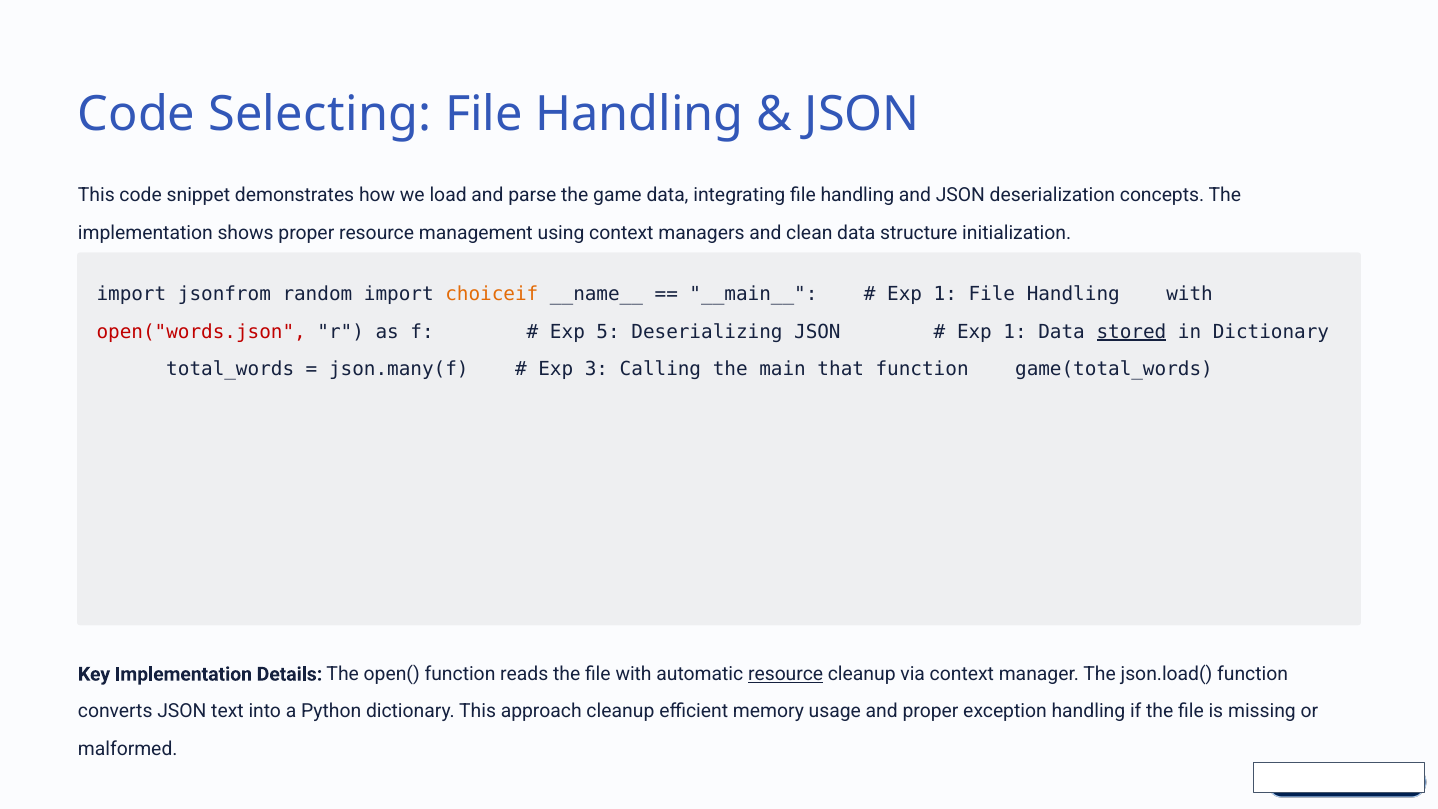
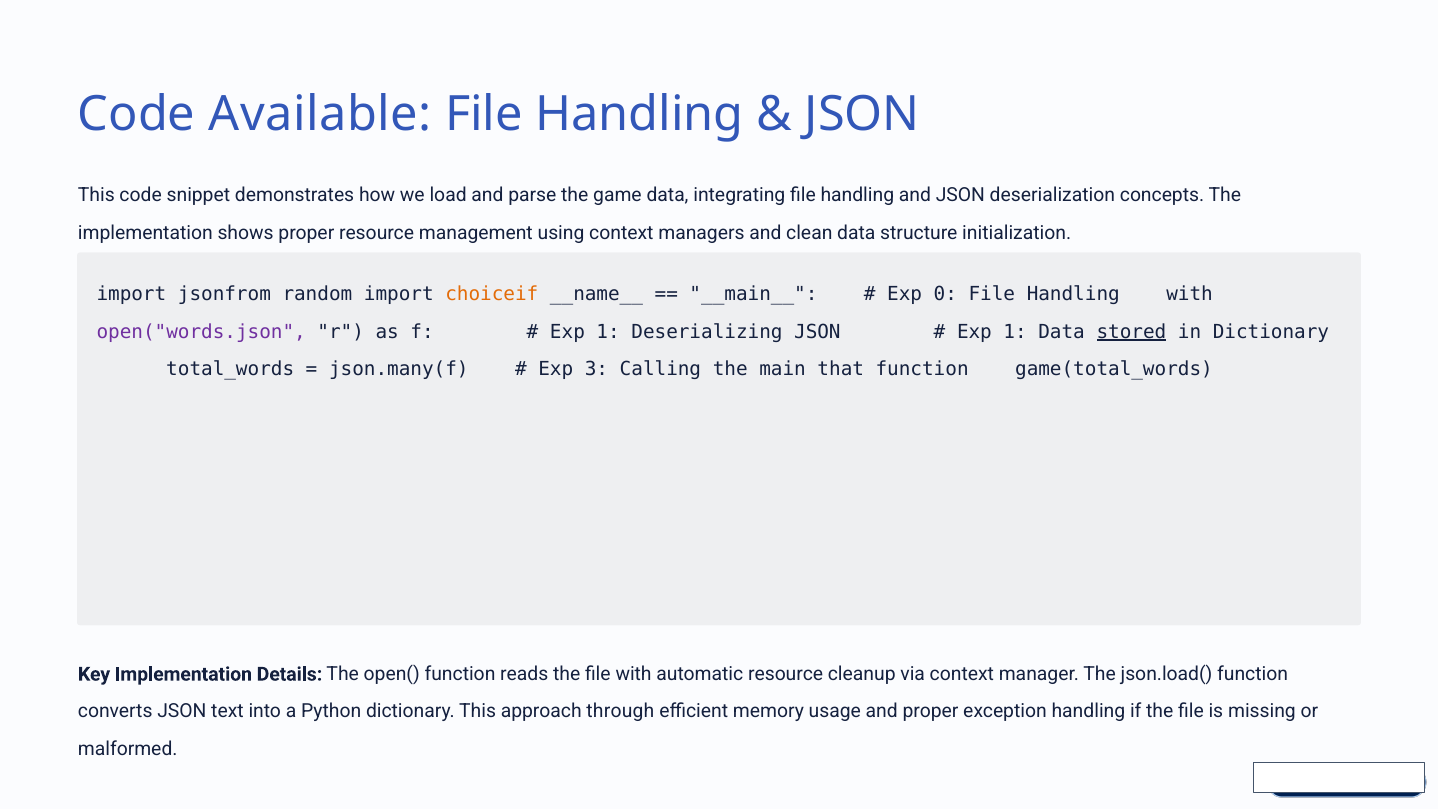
Selecting: Selecting -> Available (320, 115)
1: 1 -> 0 (945, 294)
open("words.json colour: red -> purple (201, 332)
5: 5 -> 1 (608, 332)
resource underline: present -> none (786, 674)
approach cleanup: cleanup -> through (620, 711)
